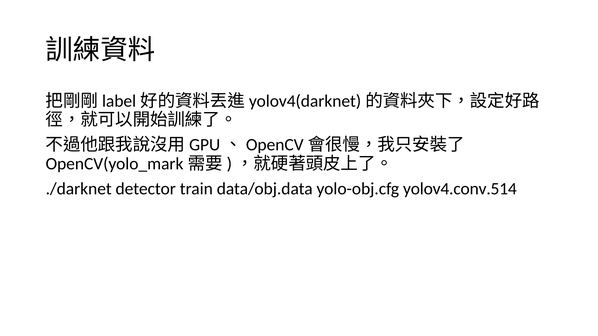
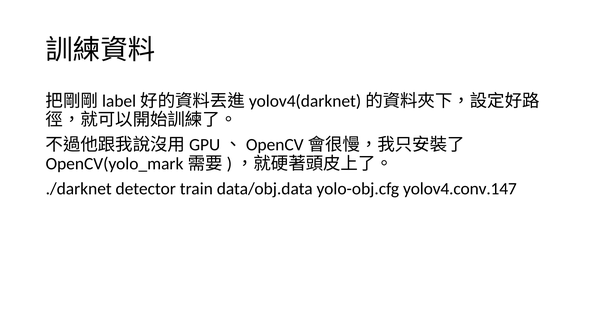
yolov4.conv.514: yolov4.conv.514 -> yolov4.conv.147 (460, 189)
